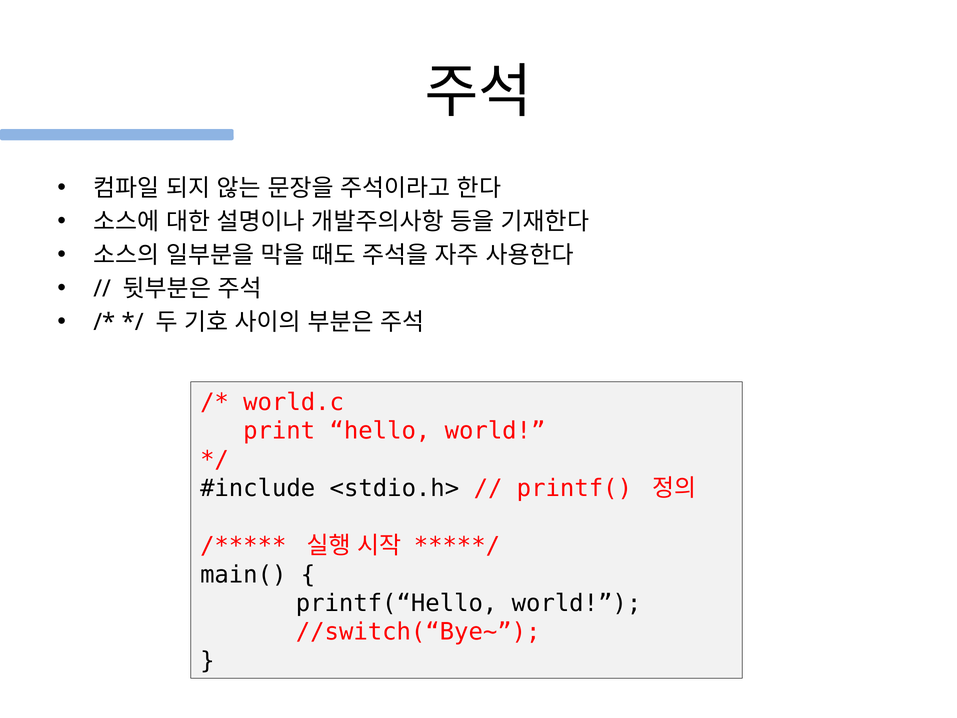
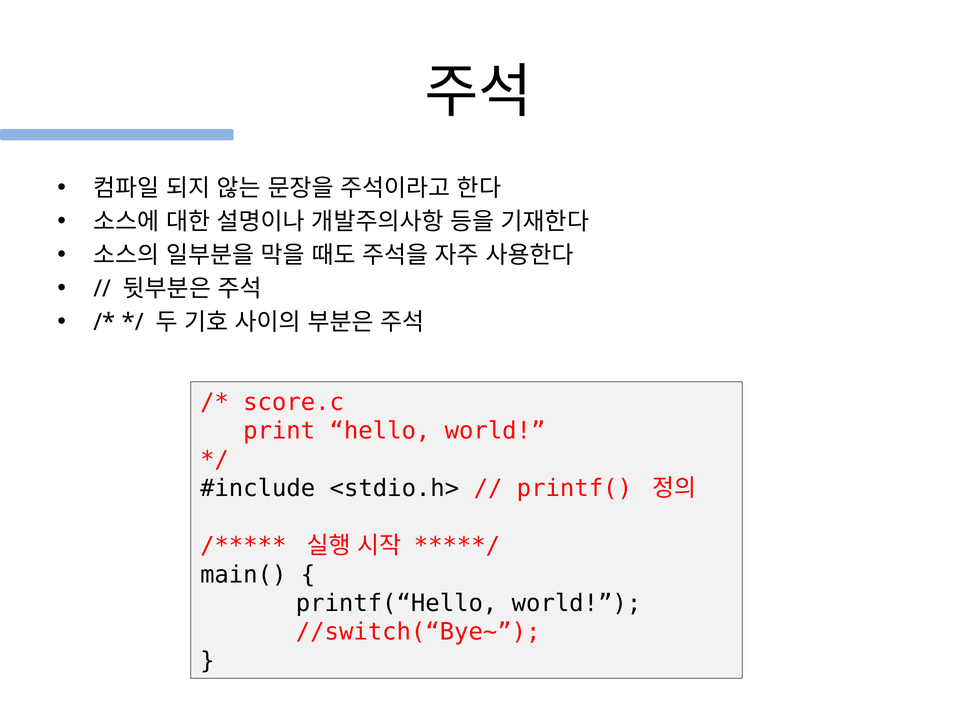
world.c: world.c -> score.c (294, 402)
